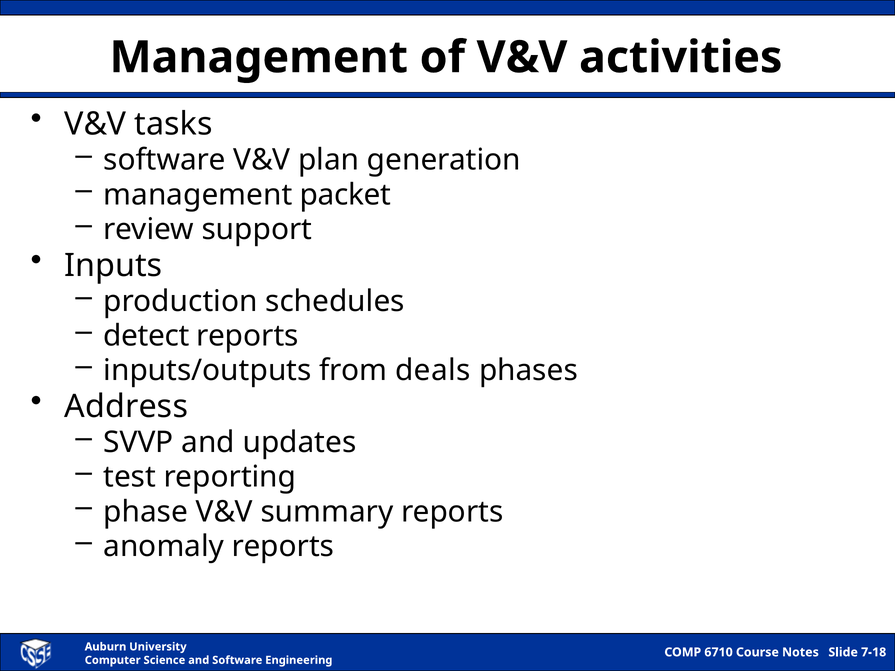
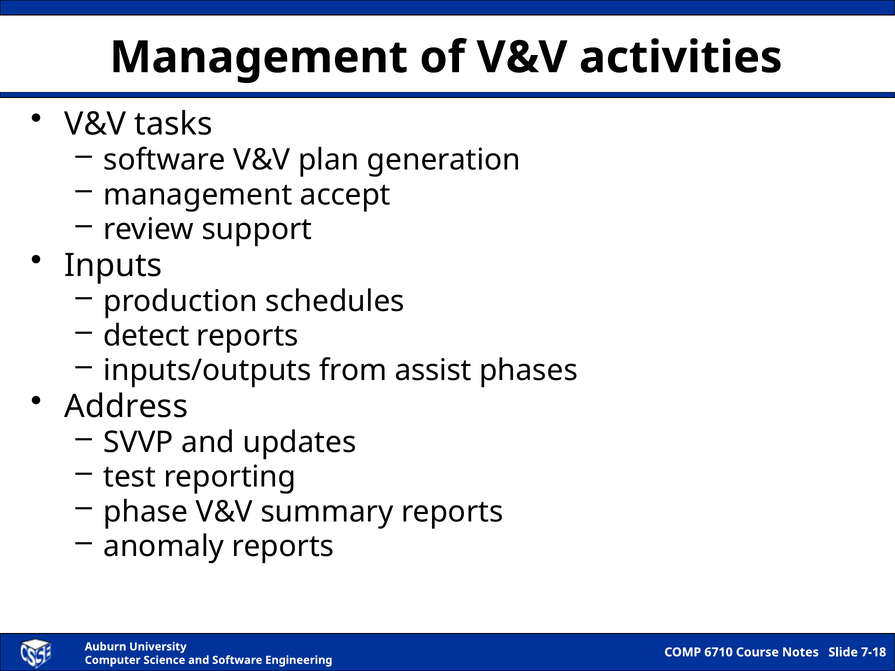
packet: packet -> accept (345, 195)
deals: deals -> assist (433, 371)
